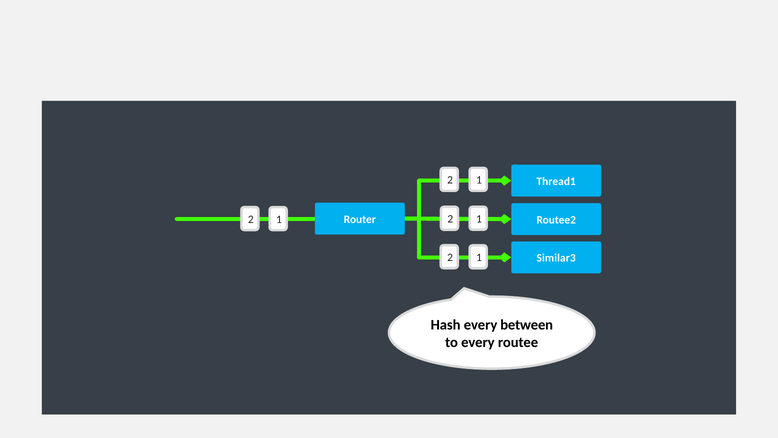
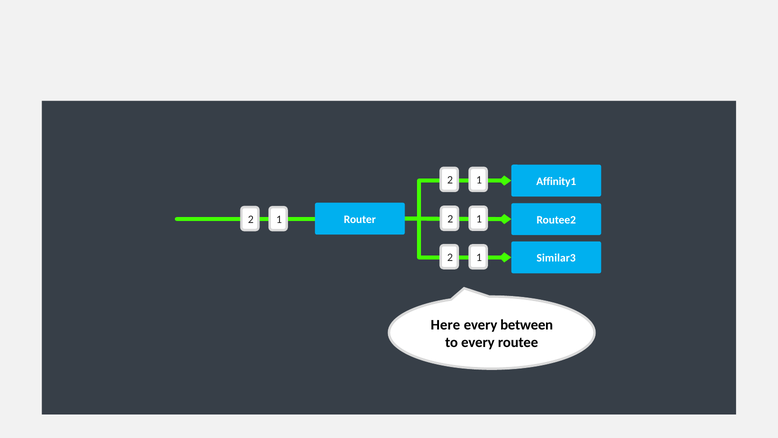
Thread1: Thread1 -> Affinity1 (556, 181)
Hash: Hash -> Here (445, 325)
